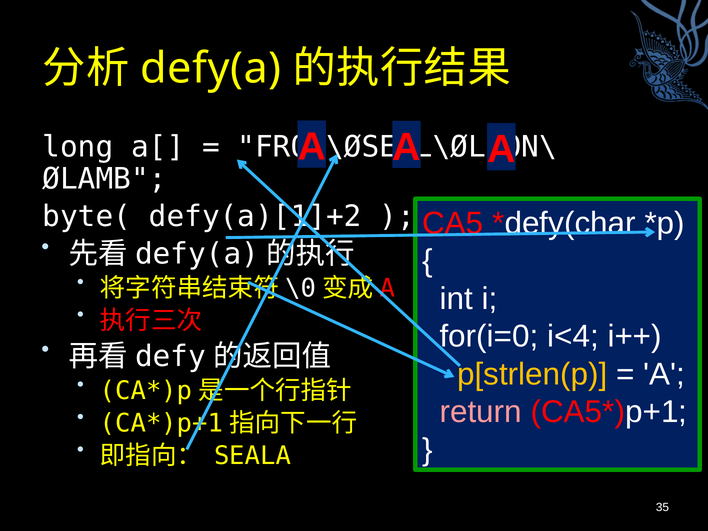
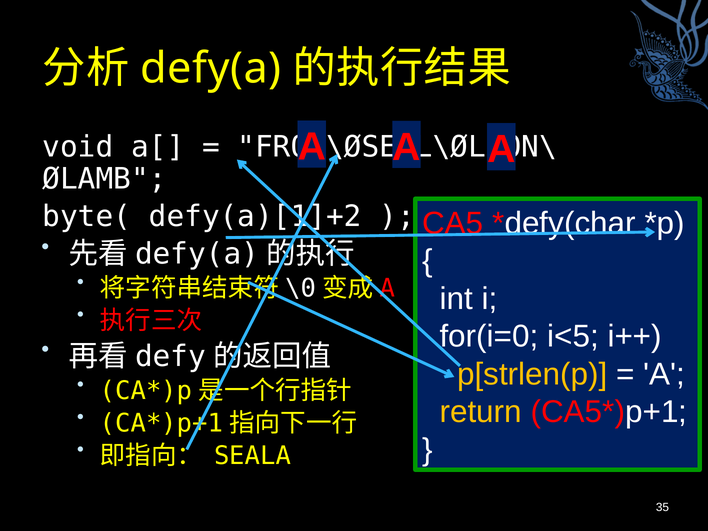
long: long -> void (78, 147)
i<4: i<4 -> i<5 (573, 336)
return colour: pink -> yellow (481, 412)
